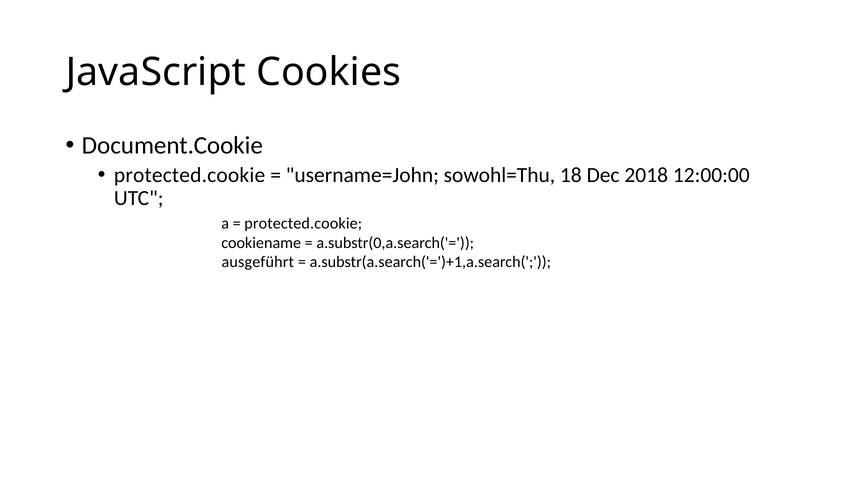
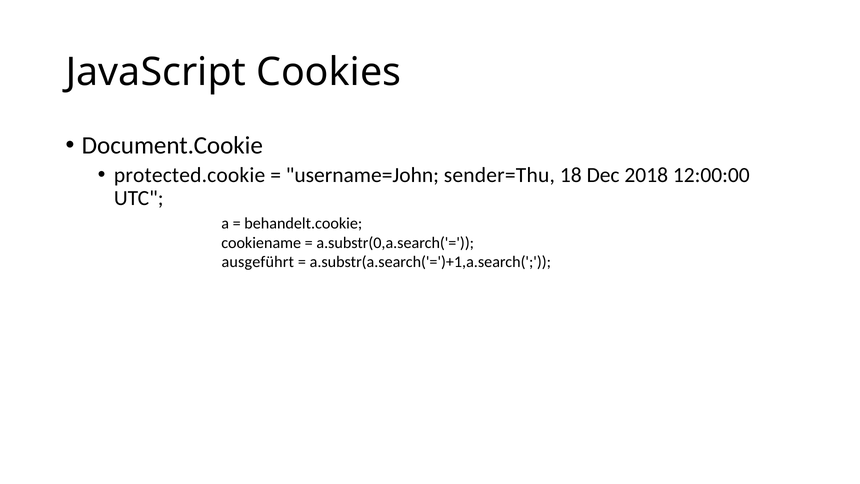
sowohl=Thu: sowohl=Thu -> sender=Thu (499, 175)
protected.cookie: protected.cookie -> behandelt.cookie (303, 223)
